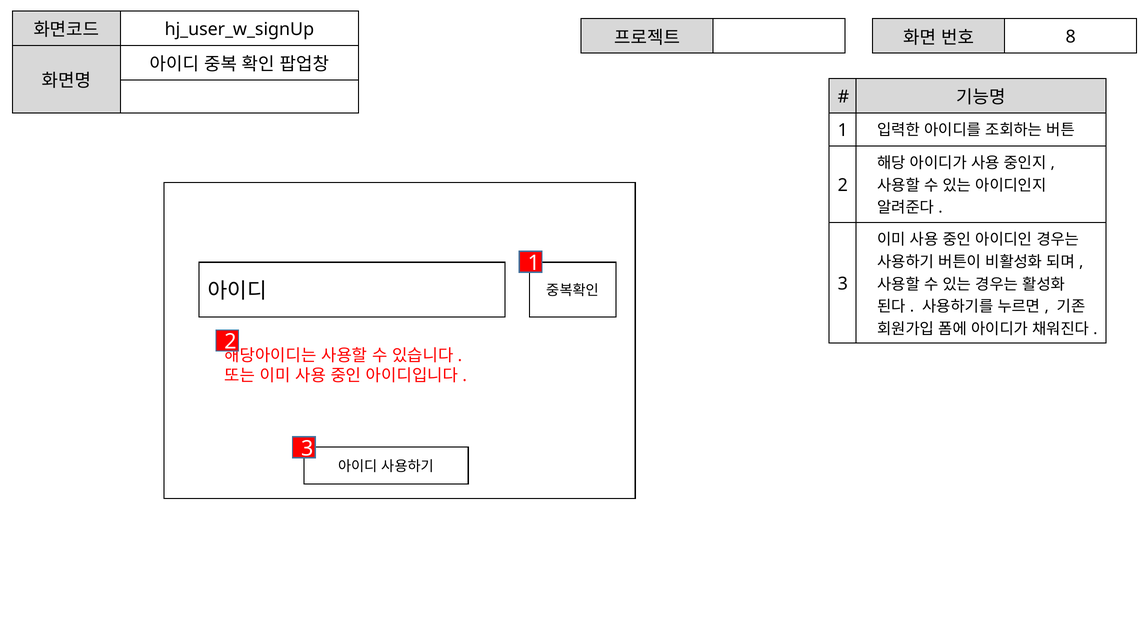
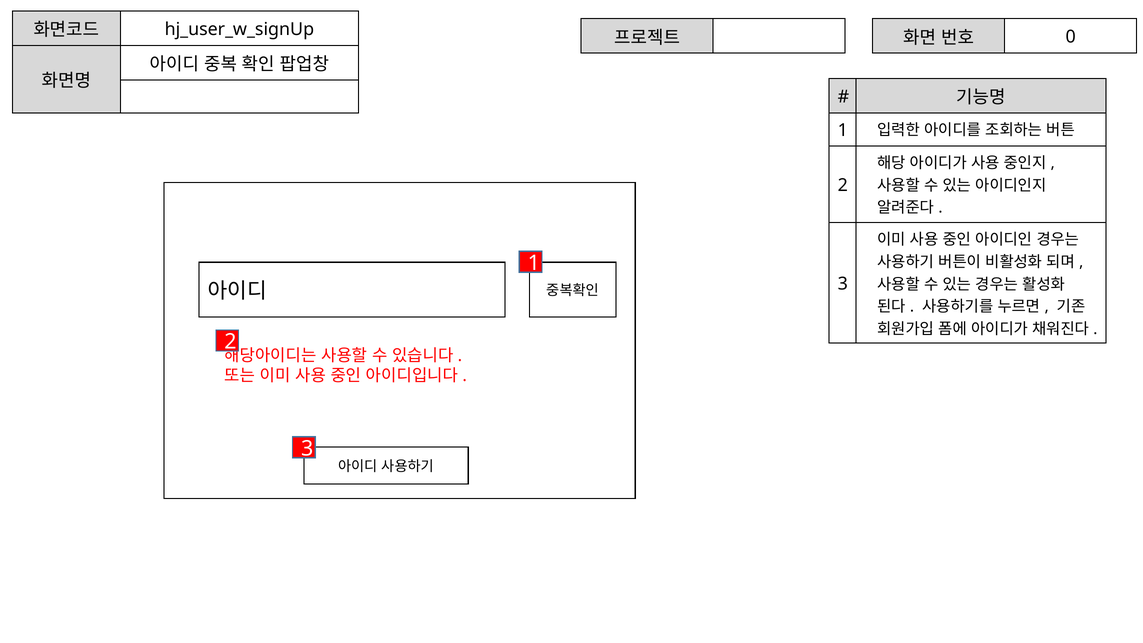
8: 8 -> 0 (1071, 37)
